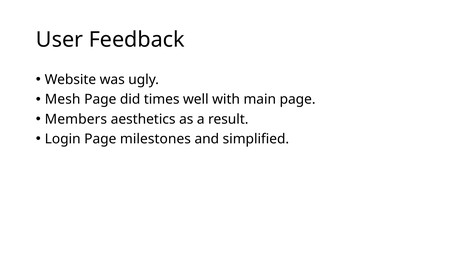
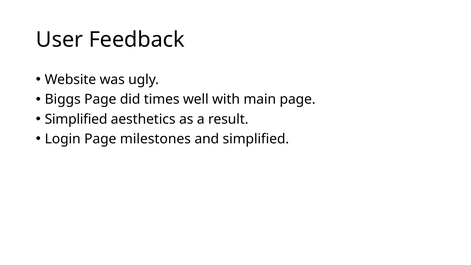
Mesh: Mesh -> Biggs (63, 99)
Members: Members -> Simplified (76, 119)
